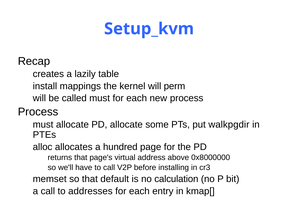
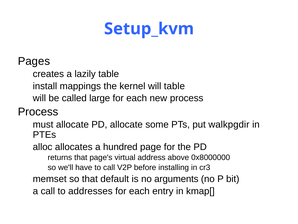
Recap: Recap -> Pages (34, 61)
will perm: perm -> table (174, 86)
called must: must -> large (100, 98)
calculation: calculation -> arguments (176, 179)
